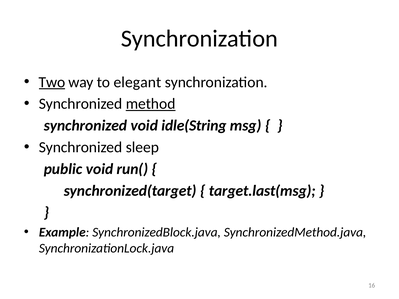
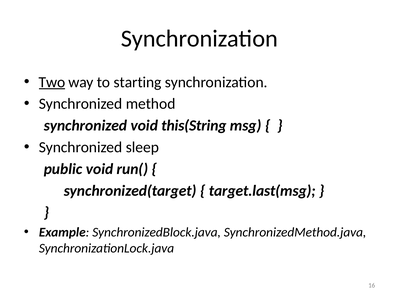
elegant: elegant -> starting (138, 82)
method underline: present -> none (151, 104)
idle(String: idle(String -> this(String (194, 126)
